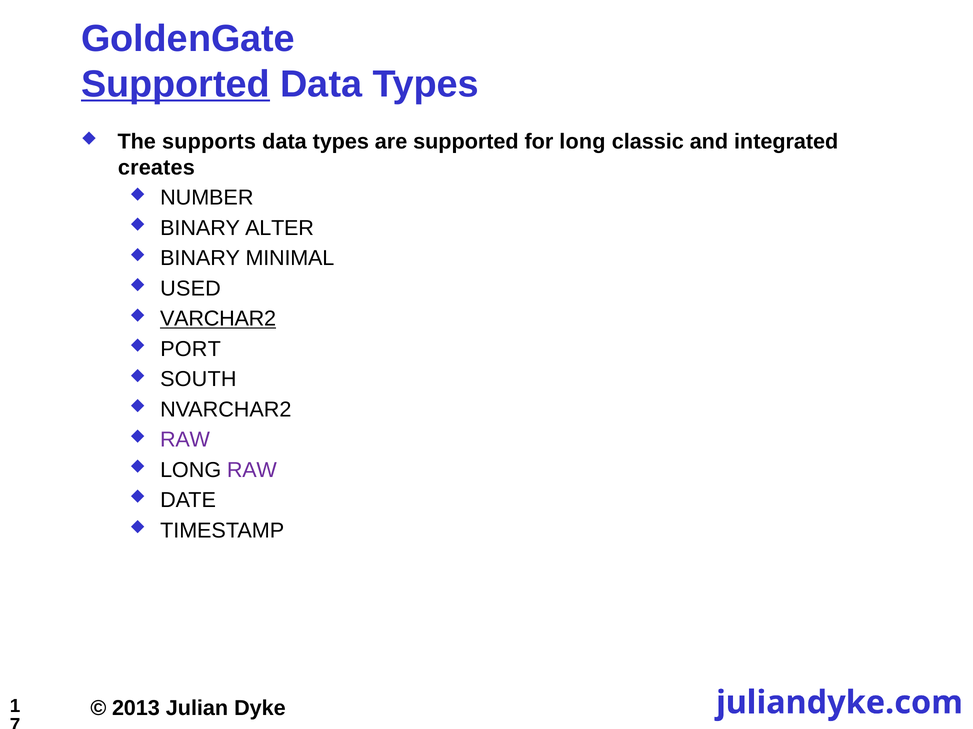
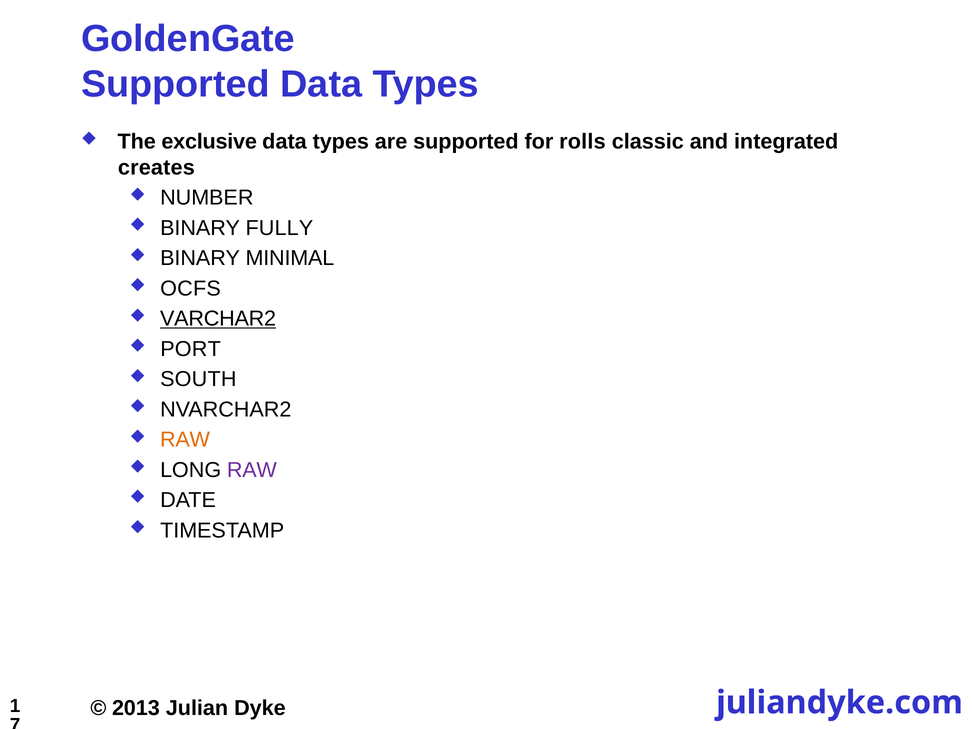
Supported underline: present -> none (175, 84)
supports: supports -> exclusive (209, 142)
for long: long -> rolls (582, 142)
ALTER: ALTER -> FULLY (279, 228)
USED: USED -> OCFS (191, 289)
RAW colour: purple -> orange (185, 440)
